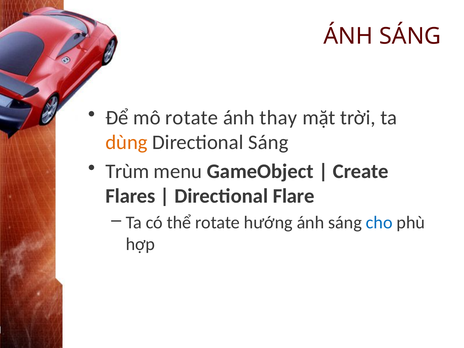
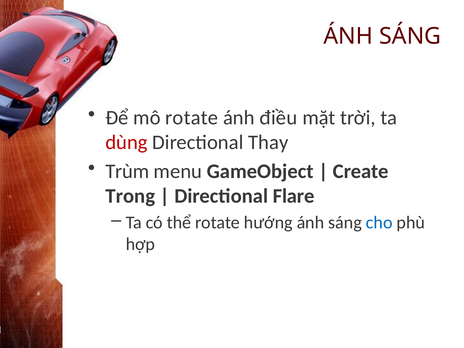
thay: thay -> điều (278, 118)
dùng colour: orange -> red (127, 142)
Directional Sáng: Sáng -> Thay (268, 142)
Flares: Flares -> Trong (130, 196)
